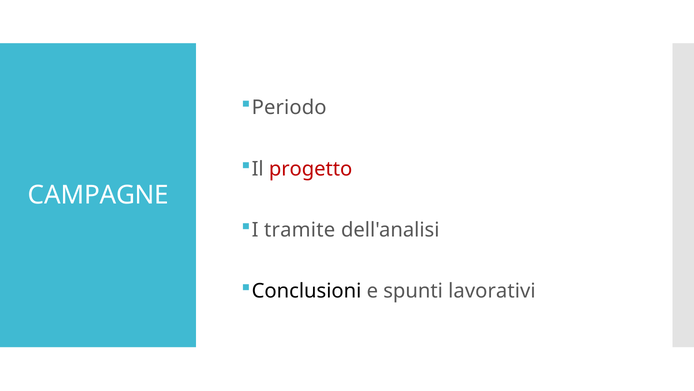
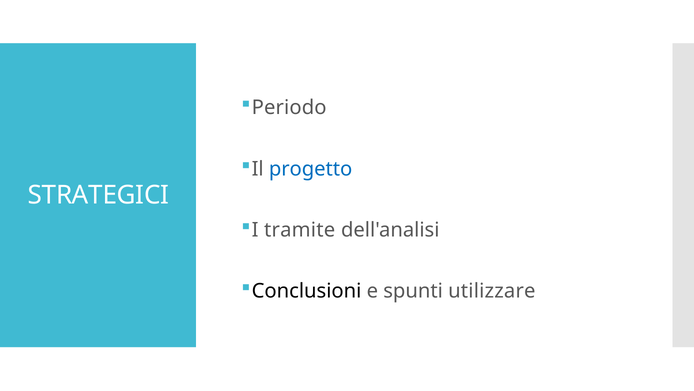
progetto colour: red -> blue (311, 169)
CAMPAGNE: CAMPAGNE -> STRATEGICI (98, 195)
lavorativi: lavorativi -> utilizzare (492, 291)
